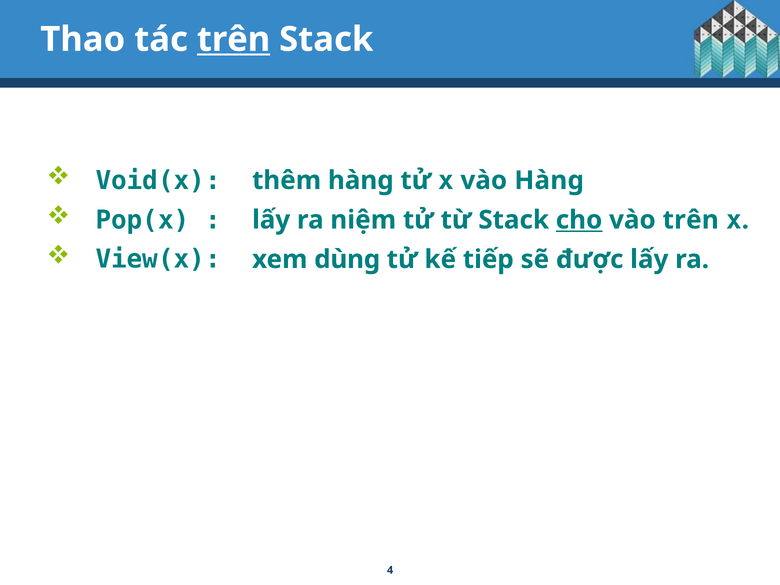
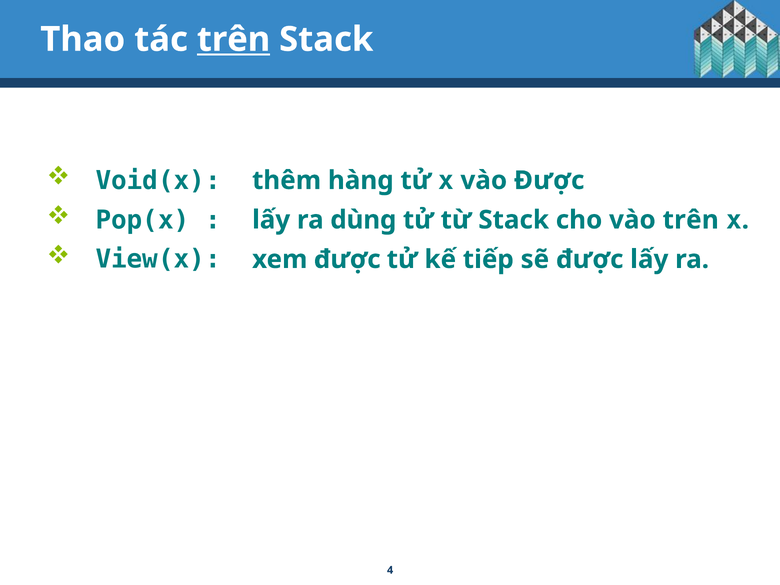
vào Hàng: Hàng -> Được (549, 180)
niệm: niệm -> dùng (363, 220)
cho underline: present -> none (579, 220)
xem dùng: dùng -> được (347, 259)
